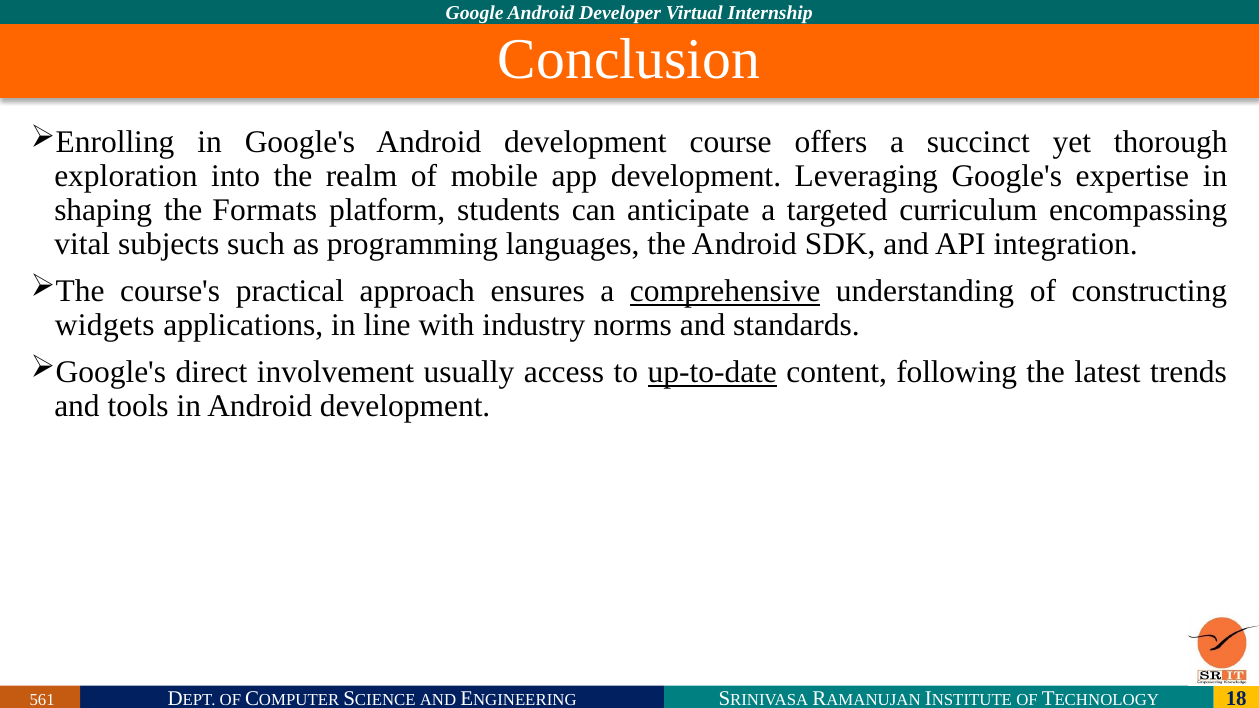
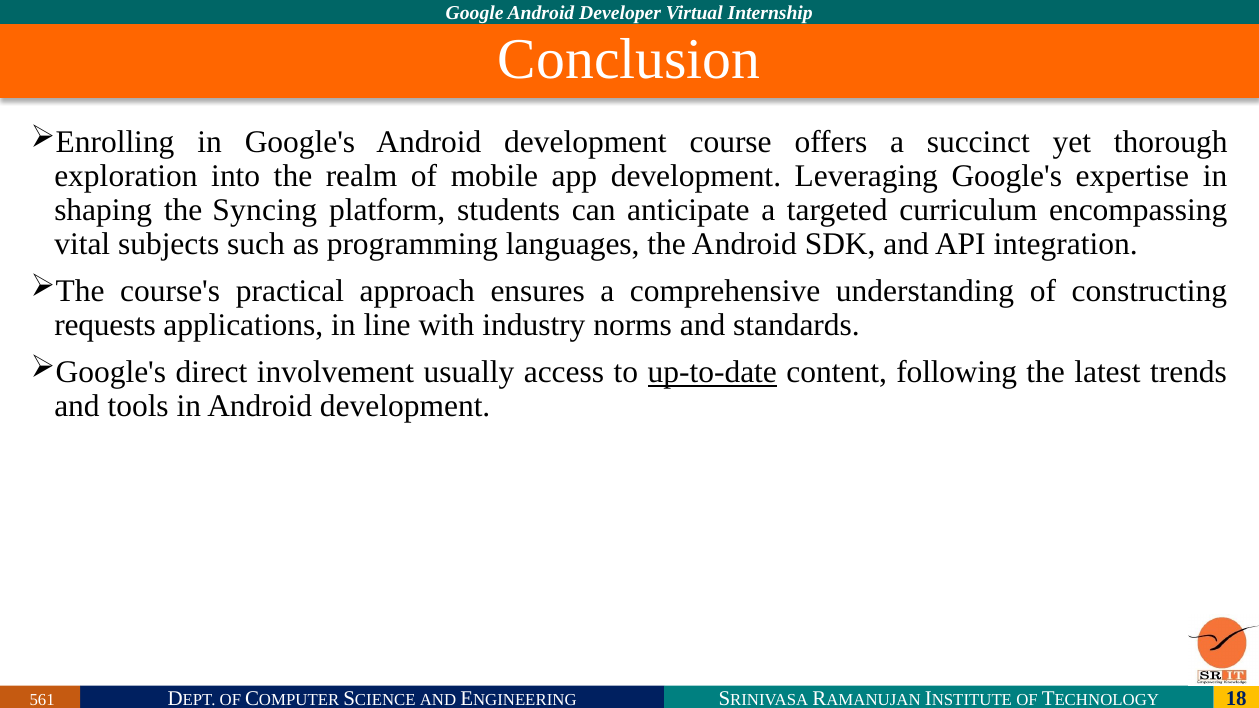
Formats: Formats -> Syncing (265, 210)
comprehensive underline: present -> none (725, 291)
widgets: widgets -> requests (105, 325)
